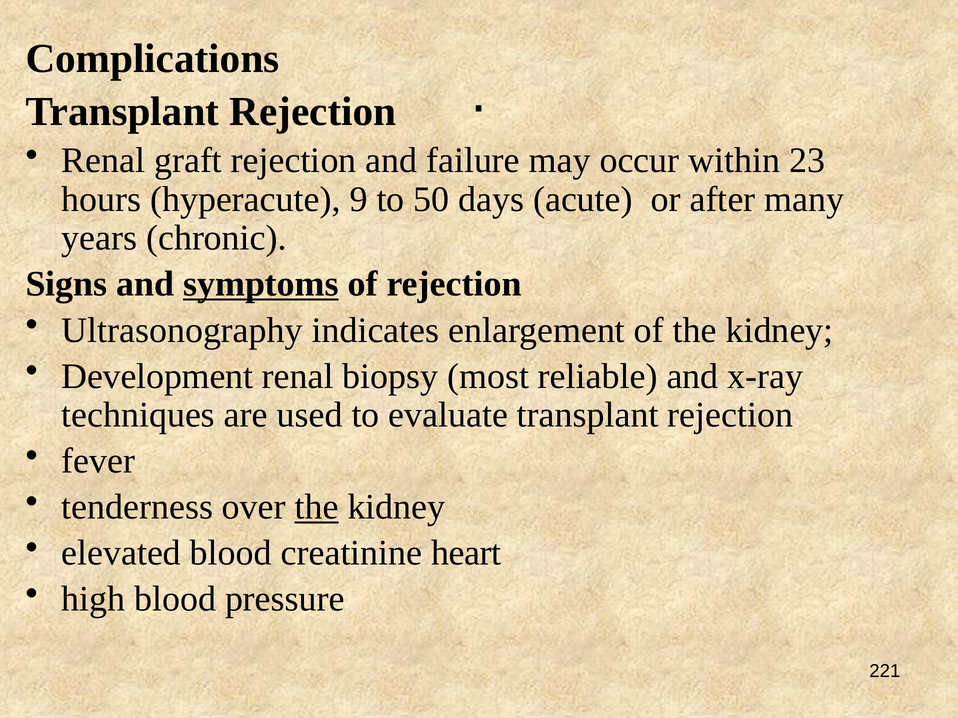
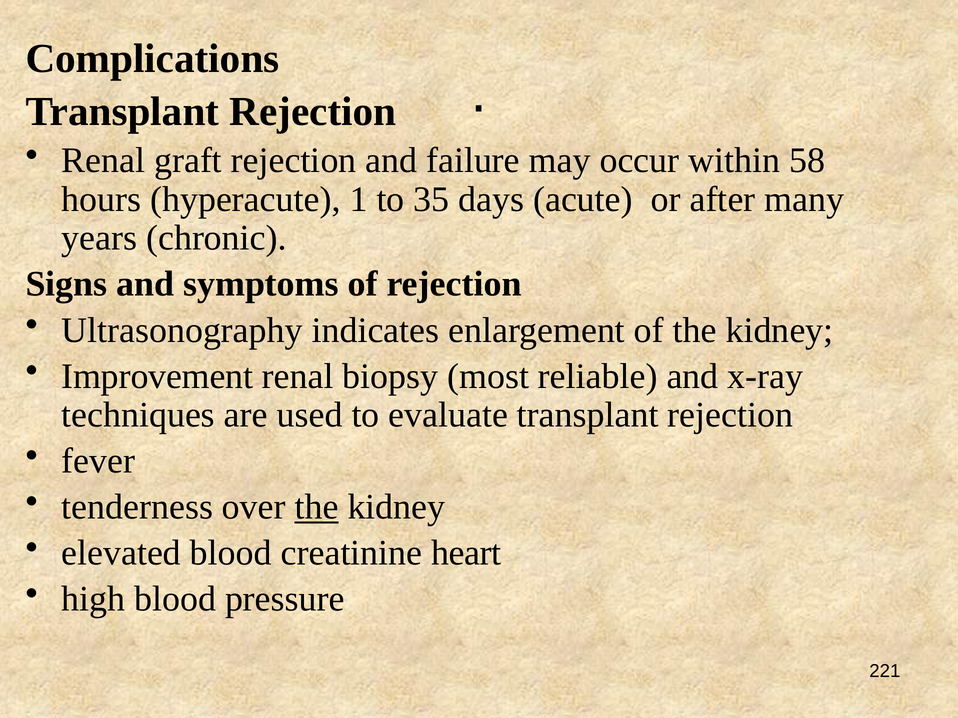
23: 23 -> 58 (807, 161)
9: 9 -> 1 (359, 199)
50: 50 -> 35 (431, 199)
symptoms underline: present -> none (261, 284)
Development: Development -> Improvement (157, 376)
